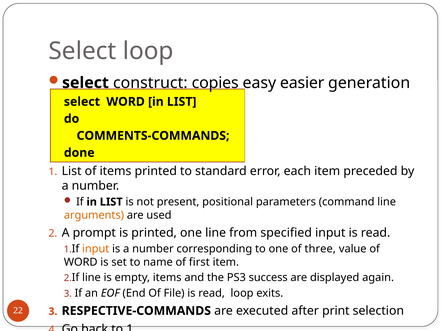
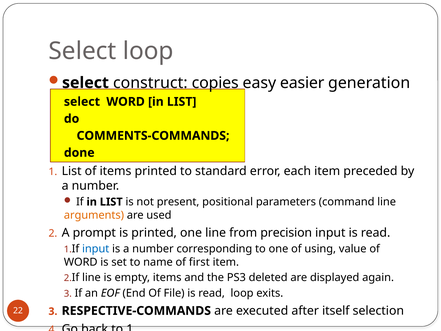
specified: specified -> precision (286, 233)
input colour: orange -> blue (96, 249)
three: three -> using (320, 249)
success: success -> deleted (268, 277)
print: print -> itself (336, 311)
